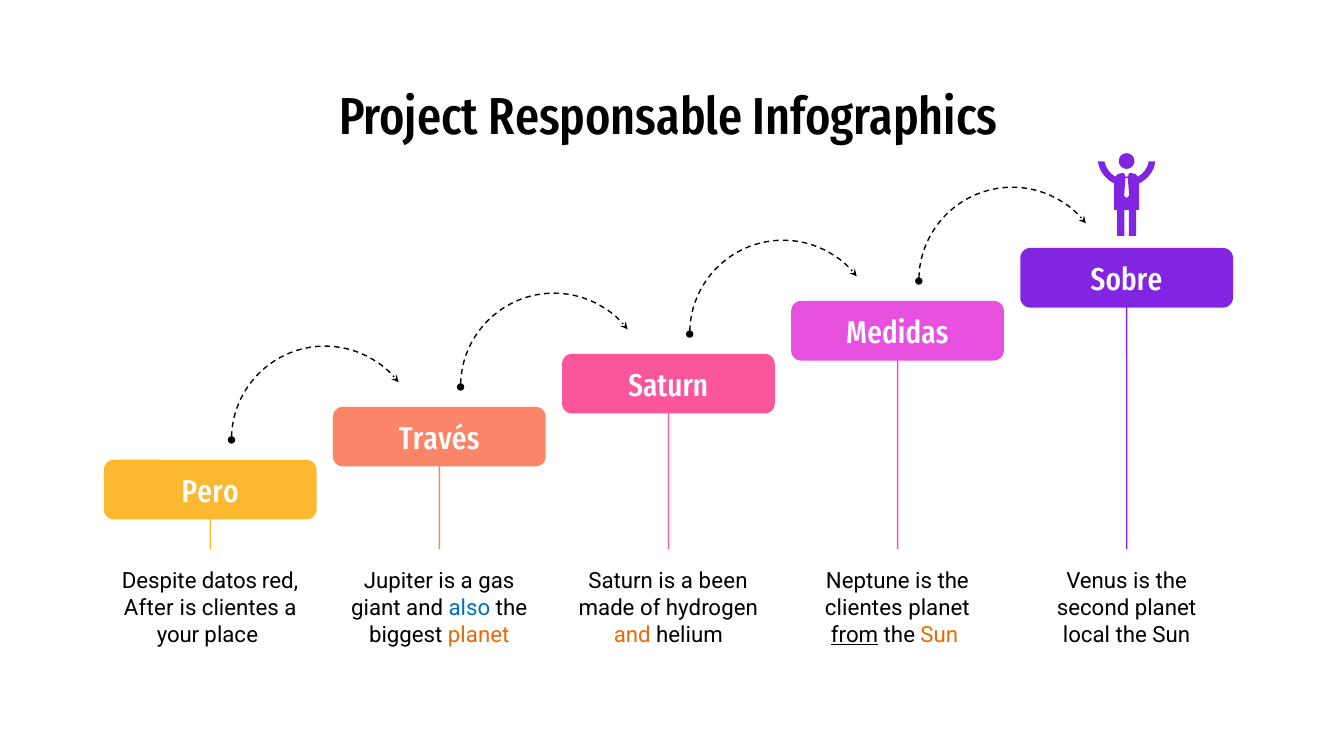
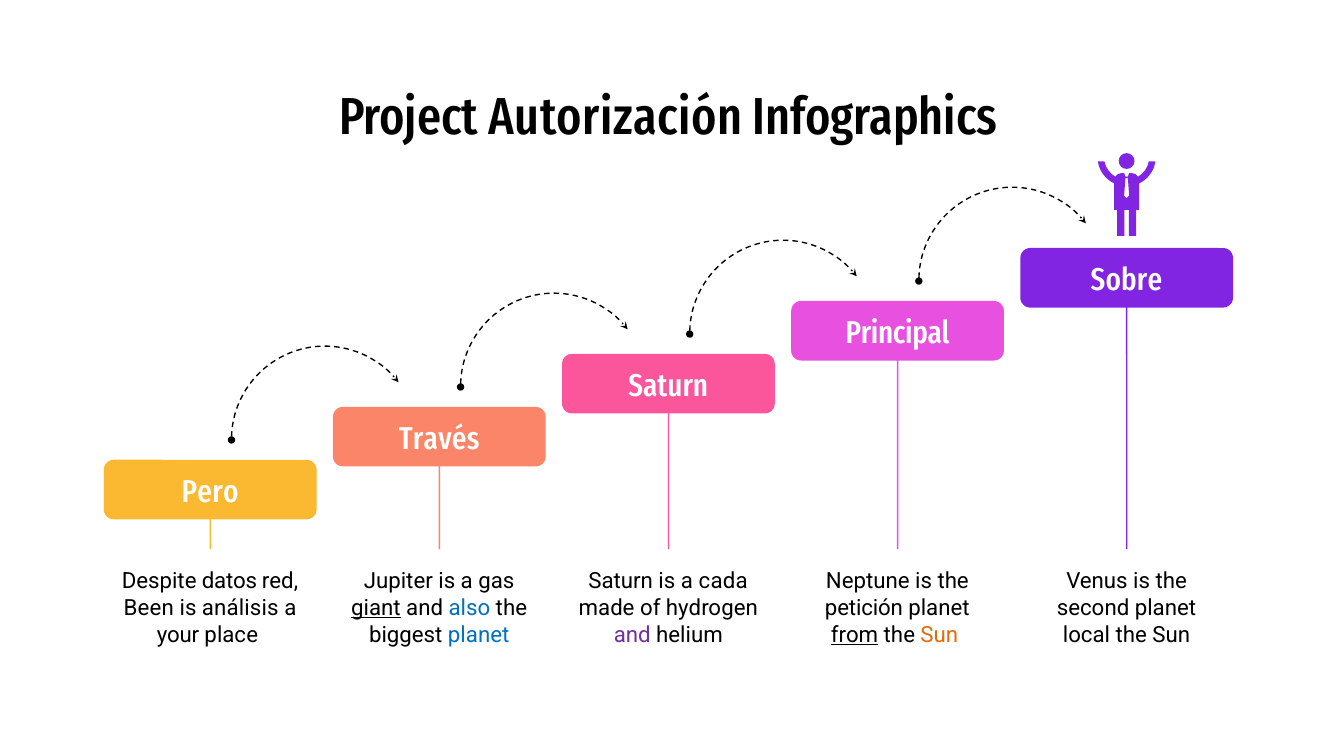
Responsable: Responsable -> Autorización (615, 117)
Medidas: Medidas -> Principal (898, 333)
been: been -> cada (723, 581)
After: After -> Been (149, 608)
is clientes: clientes -> análisis (240, 608)
giant underline: none -> present (376, 608)
clientes: clientes -> petición (864, 608)
planet colour: orange -> blue (479, 635)
and colour: orange -> purple (632, 635)
